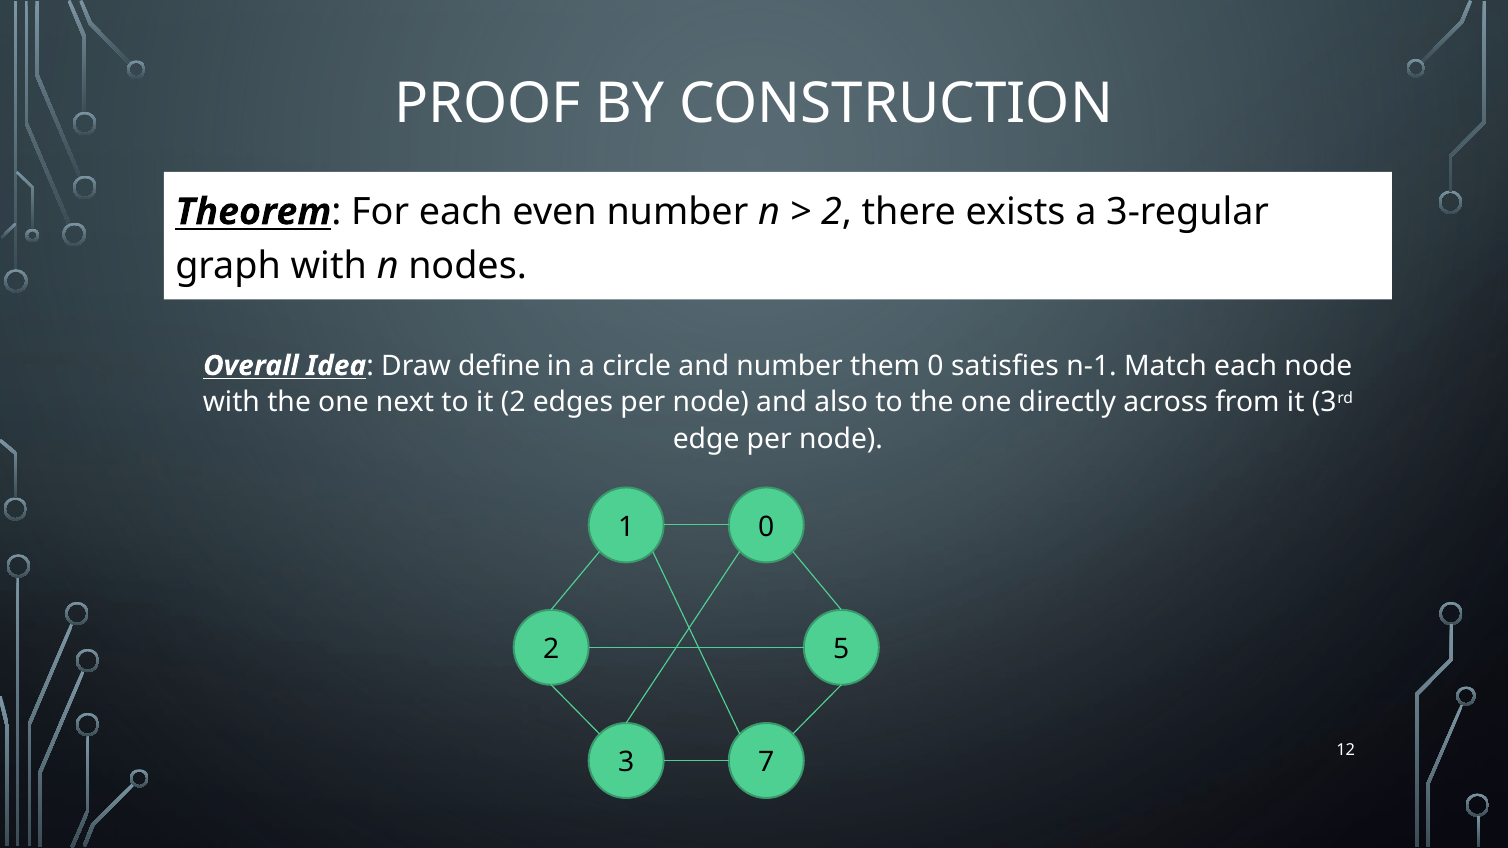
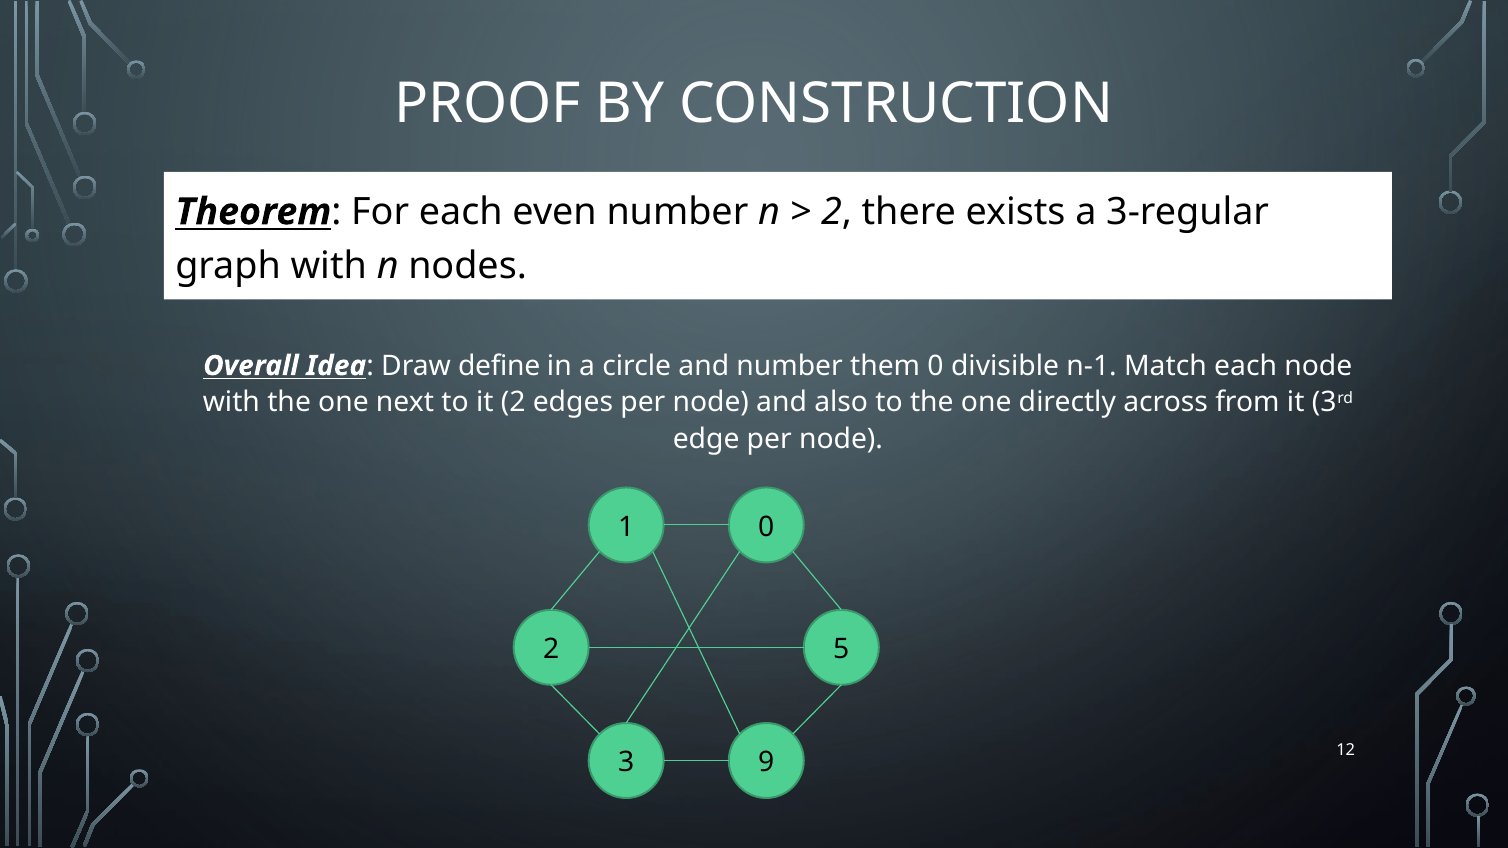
satisfies: satisfies -> divisible (1005, 366)
7: 7 -> 9 (766, 763)
